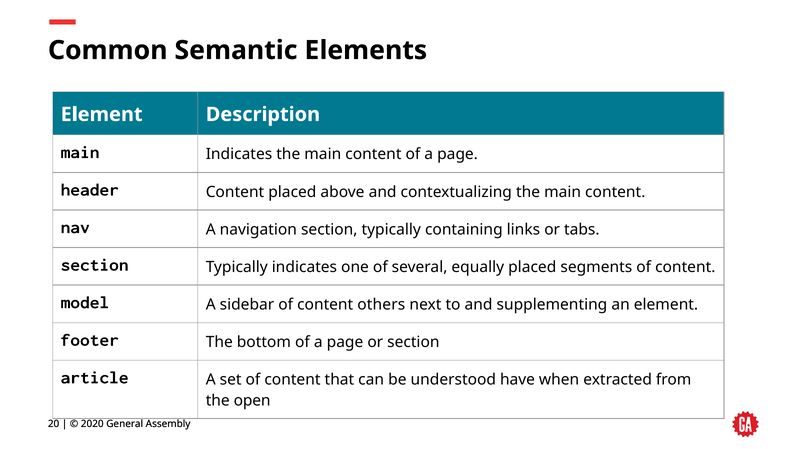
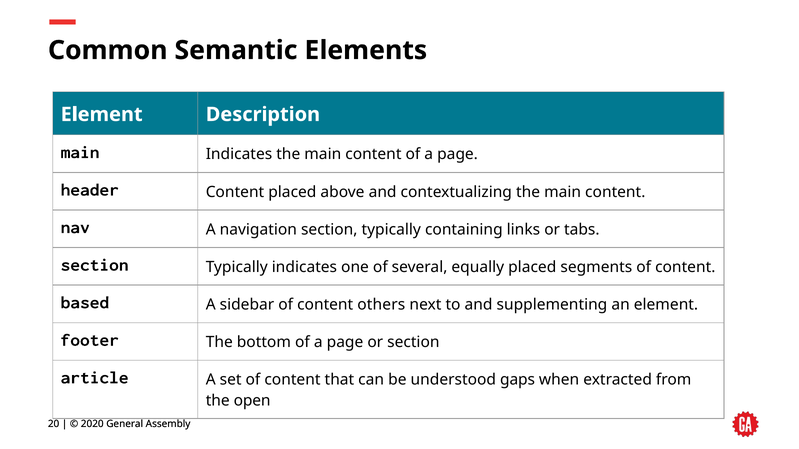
model: model -> based (85, 303)
have: have -> gaps (518, 380)
